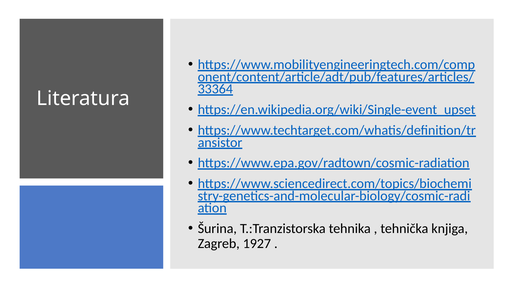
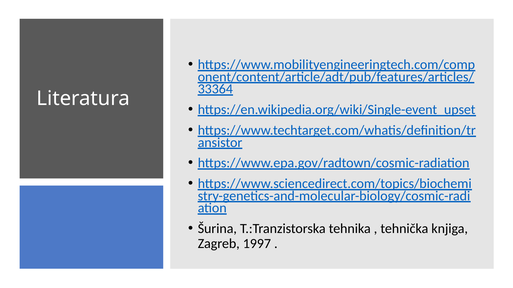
1927: 1927 -> 1997 (257, 244)
